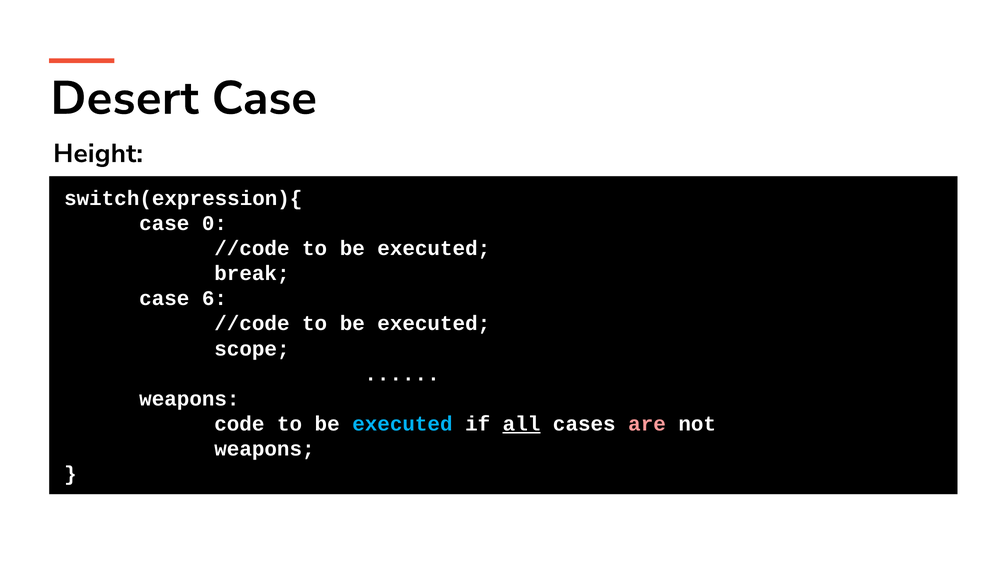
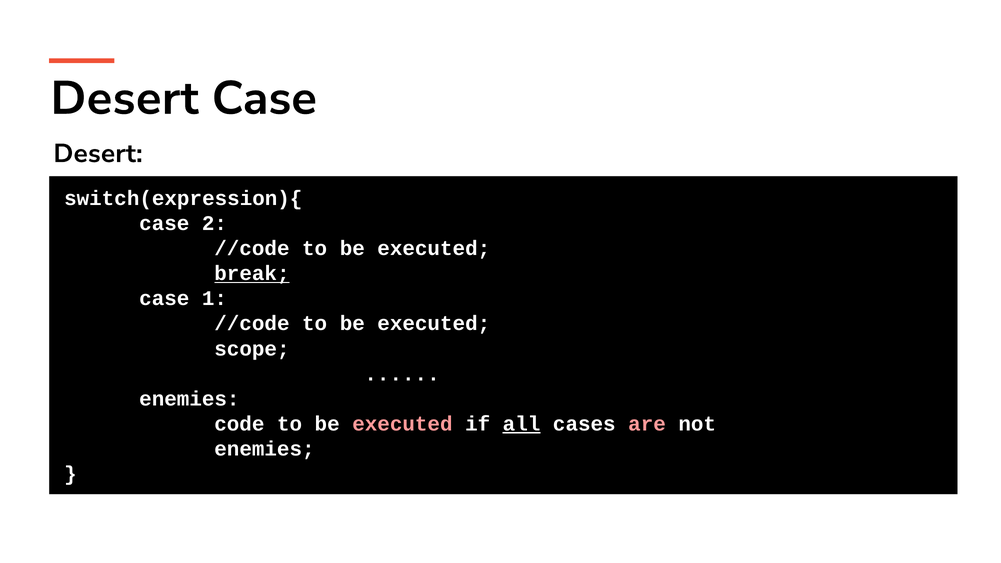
Height: Height -> Desert (98, 153)
0: 0 -> 2 (214, 224)
break underline: none -> present (252, 274)
6: 6 -> 1 (214, 299)
weapons: weapons -> enemies (189, 399)
executed colour: light blue -> pink (402, 424)
weapons: weapons -> enemies (264, 449)
